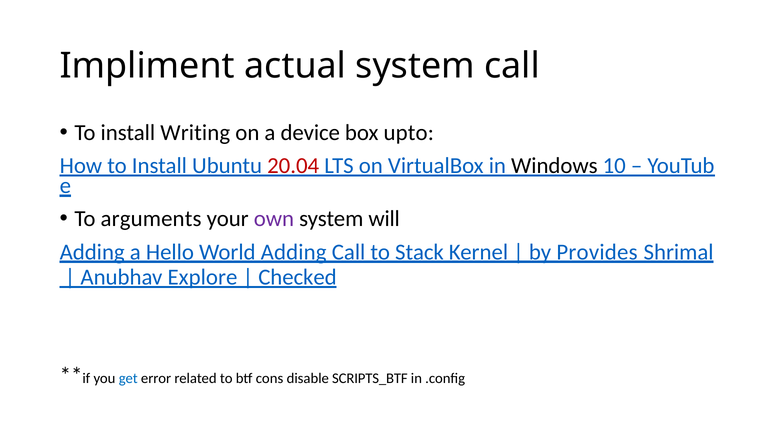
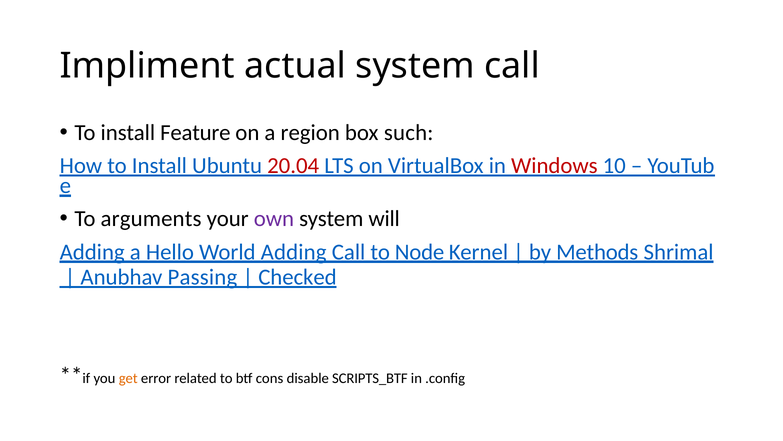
Writing: Writing -> Feature (195, 132)
device: device -> region (310, 132)
upto: upto -> such (409, 132)
Windows colour: black -> red (554, 166)
Stack: Stack -> Node (420, 252)
Provides: Provides -> Methods (597, 252)
Explore: Explore -> Passing (202, 277)
get colour: blue -> orange (128, 378)
